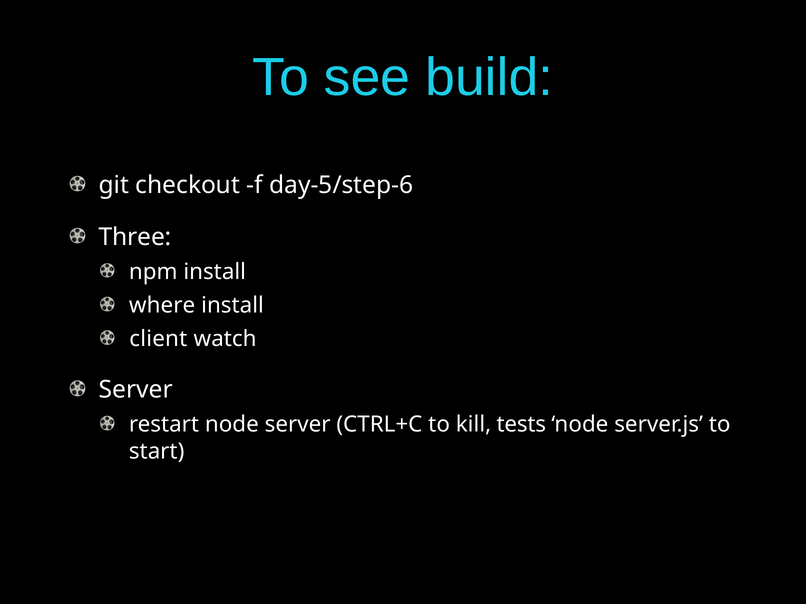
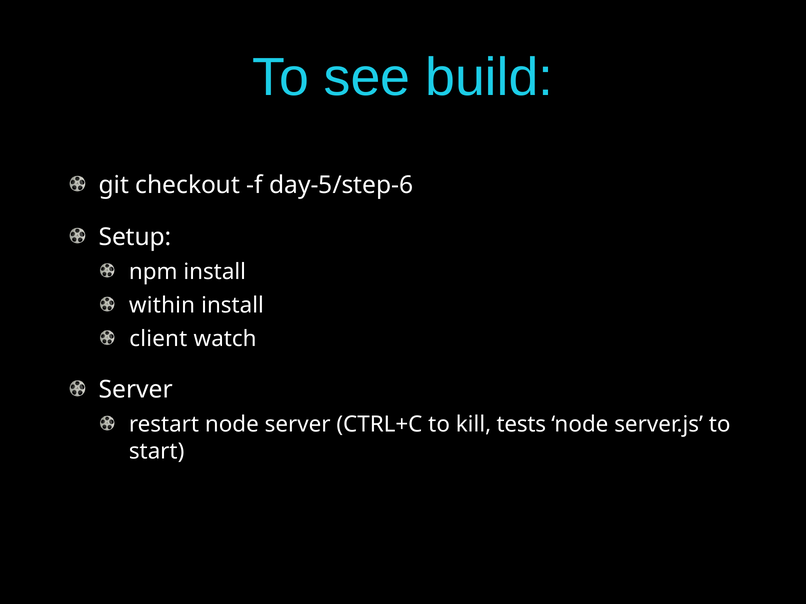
Three: Three -> Setup (135, 237)
where: where -> within (162, 306)
